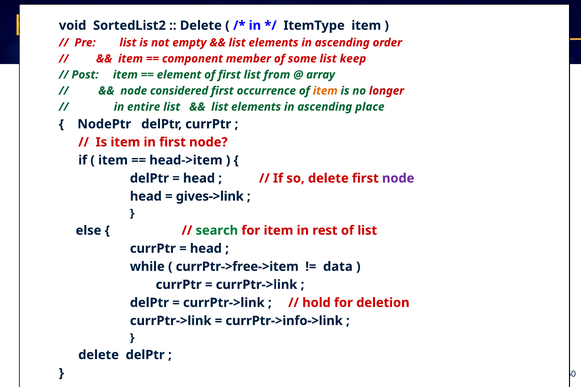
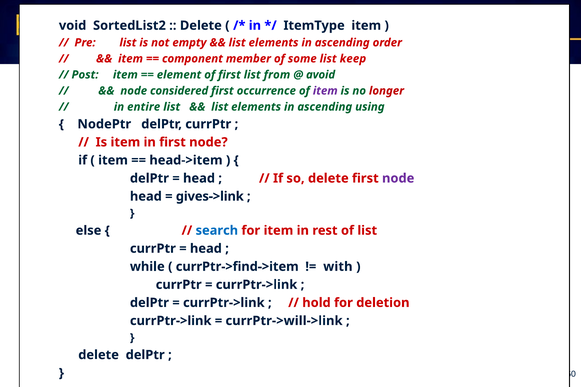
array: array -> avoid (321, 75)
item colour: orange -> purple (325, 91)
place: place -> using (370, 107)
search colour: green -> blue (217, 231)
currPtr->free->item: currPtr->free->item -> currPtr->find->item (237, 267)
data: data -> with (338, 267)
currPtr->info->link: currPtr->info->link -> currPtr->will->link (284, 321)
